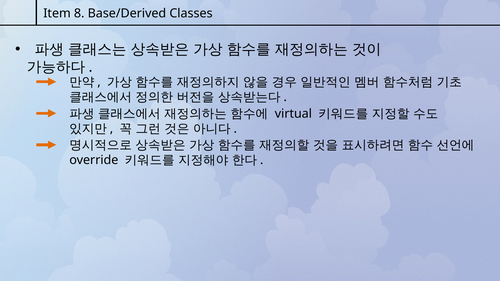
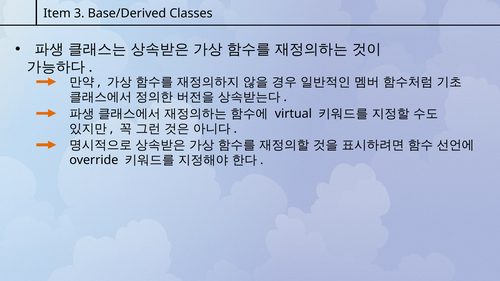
8: 8 -> 3 (79, 13)
